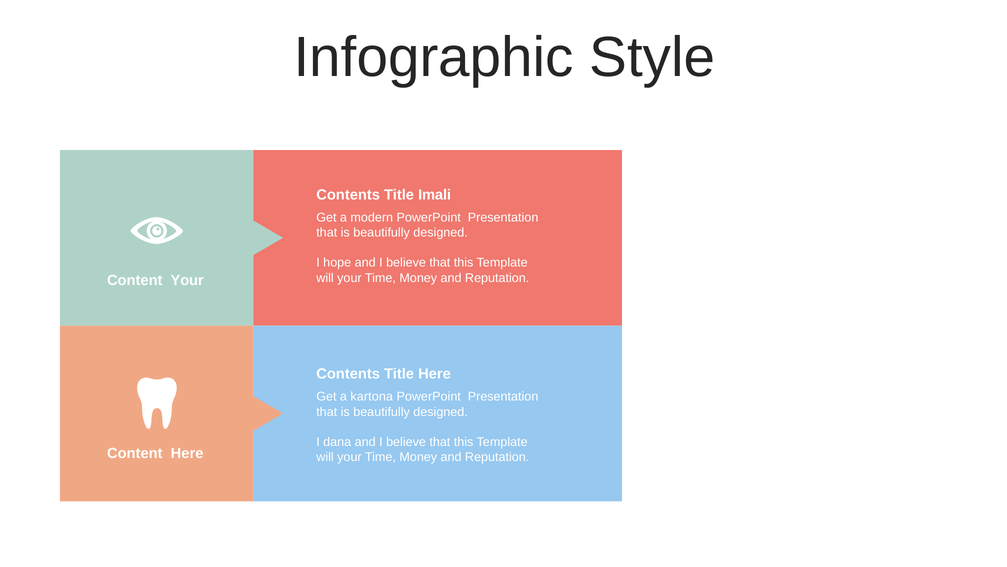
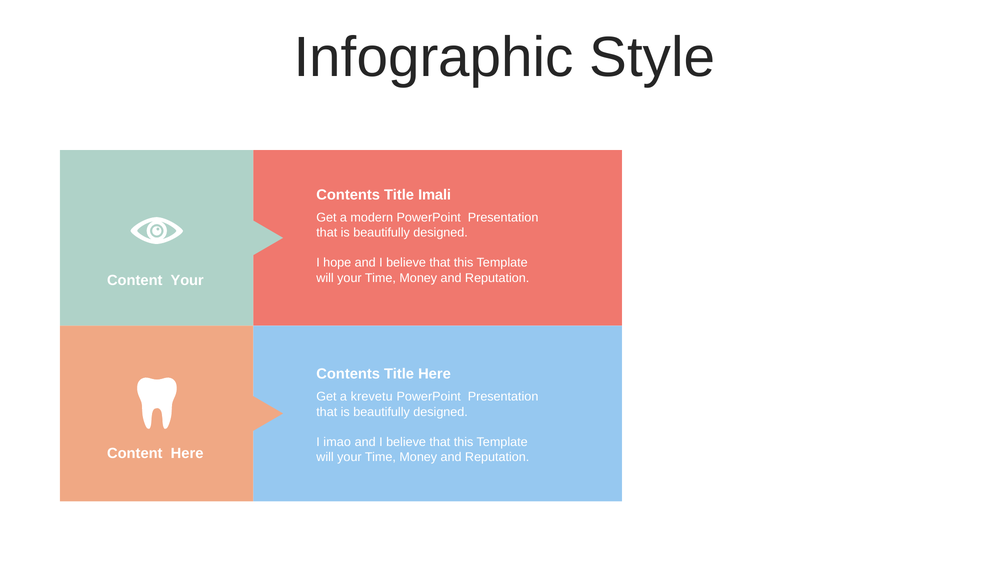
kartona: kartona -> krevetu (372, 396)
dana: dana -> imao (337, 442)
